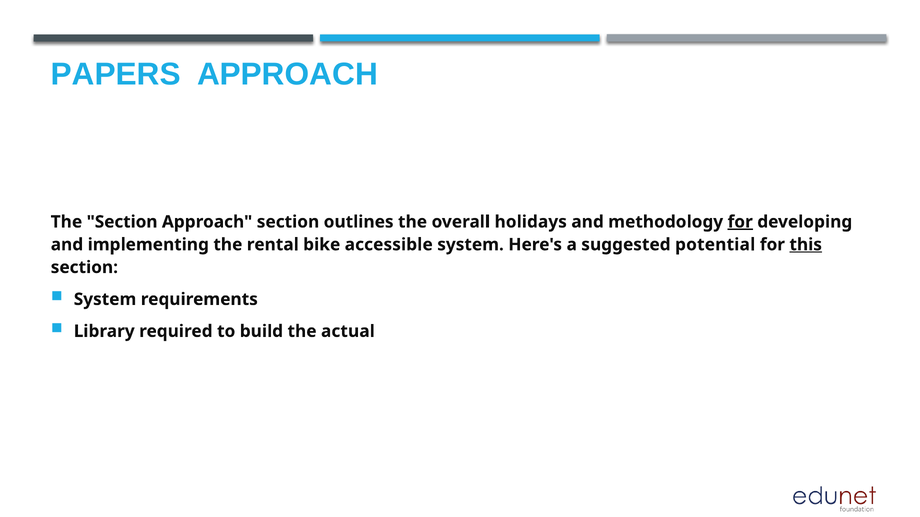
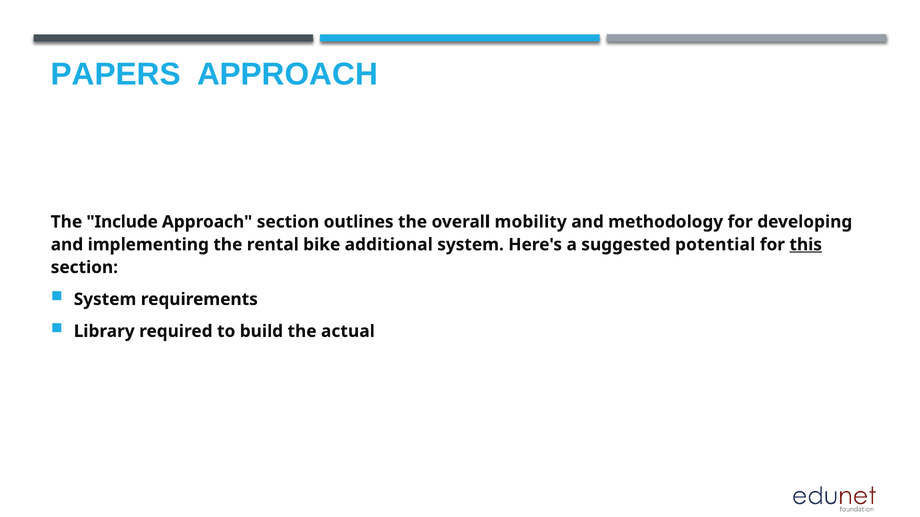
The Section: Section -> Include (122, 222)
holidays: holidays -> mobility (531, 222)
for underline: present -> none (740, 222)
accessible: accessible -> additional (389, 245)
